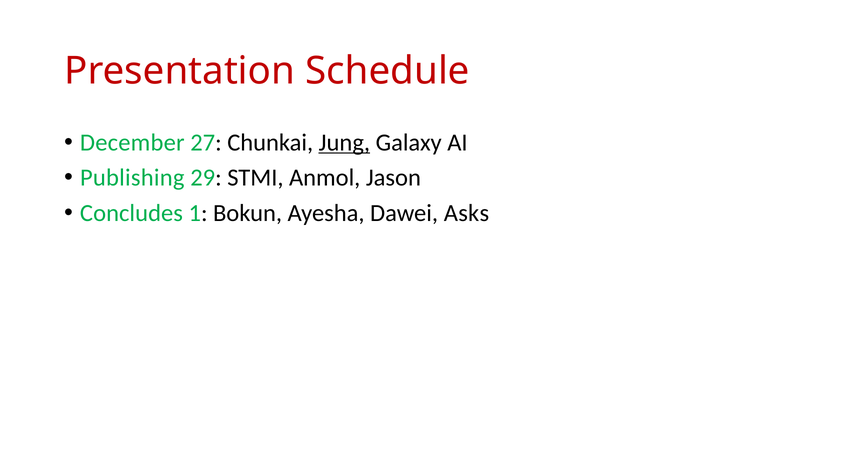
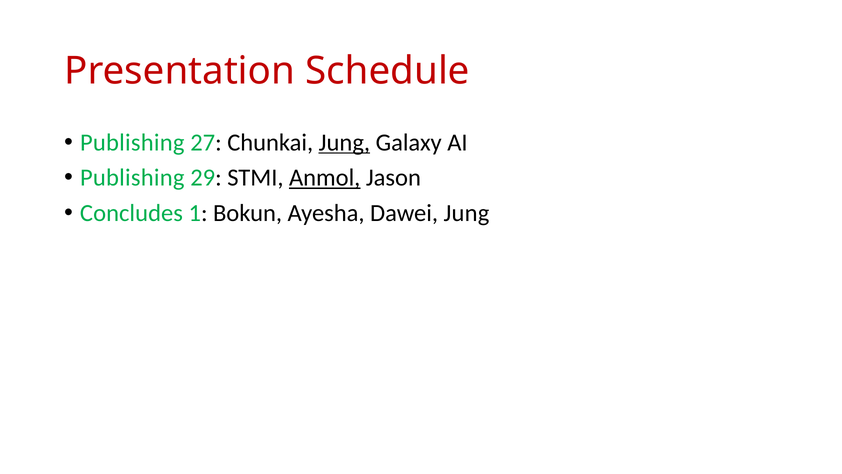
December: December -> Publishing (132, 142)
Anmol underline: none -> present (325, 178)
Dawei Asks: Asks -> Jung (466, 213)
